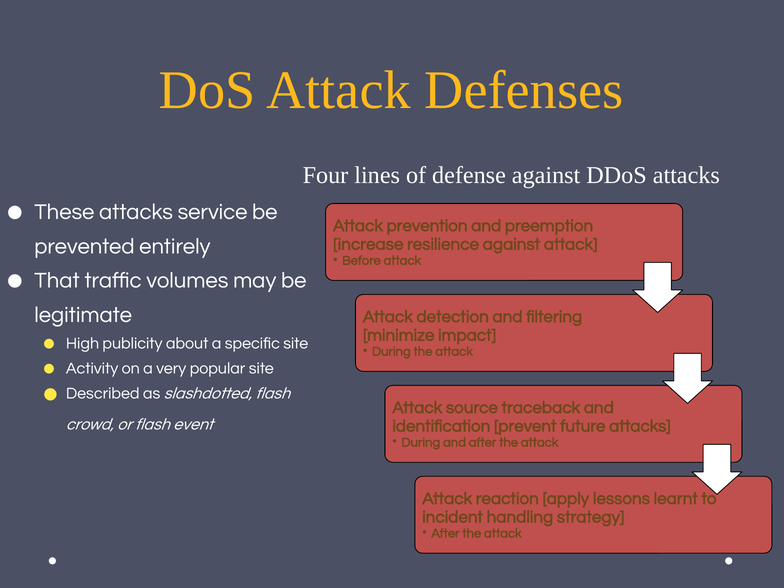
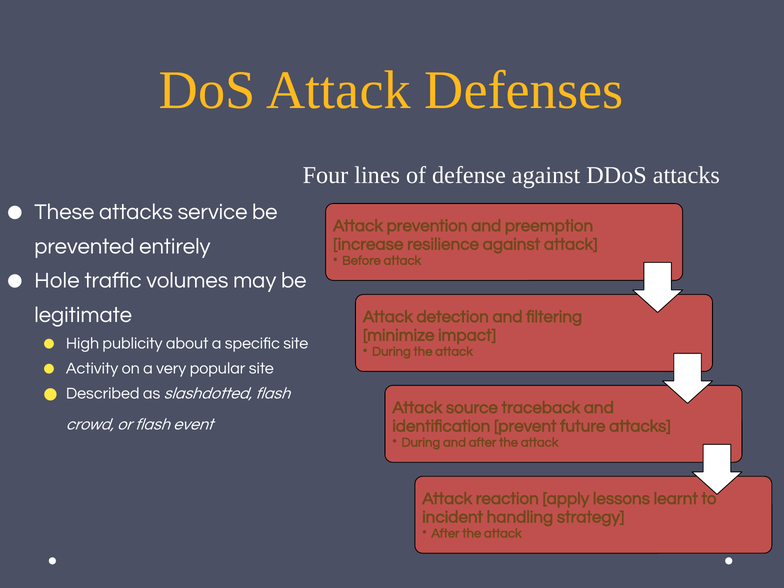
That: That -> Hole (57, 281)
